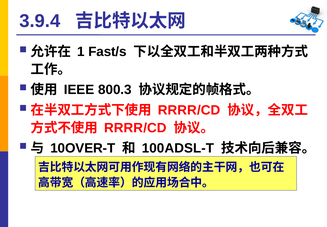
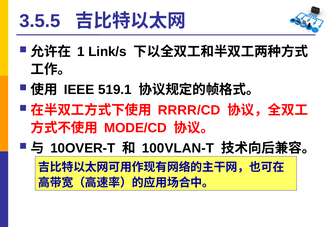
3.9.4: 3.9.4 -> 3.5.5 (40, 21)
Fast/s: Fast/s -> Link/s (107, 52)
800.3: 800.3 -> 519.1 (115, 90)
RRRR/CD: RRRR/CD -> MODE/CD (135, 127)
100ADSL-T: 100ADSL-T -> 100VLAN-T (178, 148)
